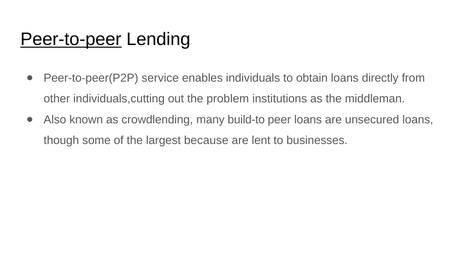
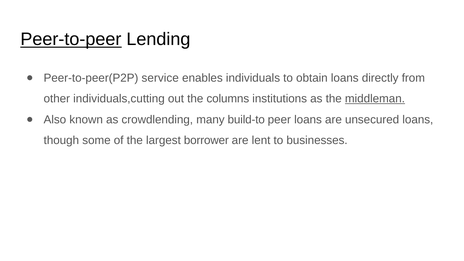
problem: problem -> columns (228, 99)
middleman underline: none -> present (375, 99)
because: because -> borrower (206, 140)
